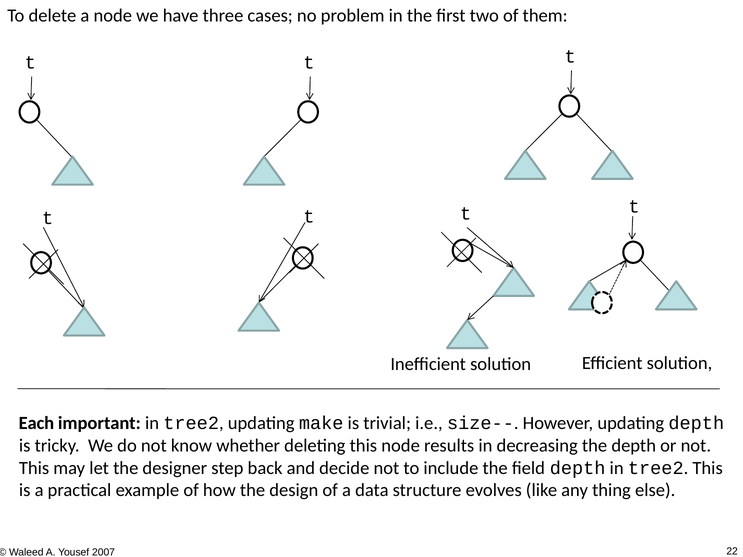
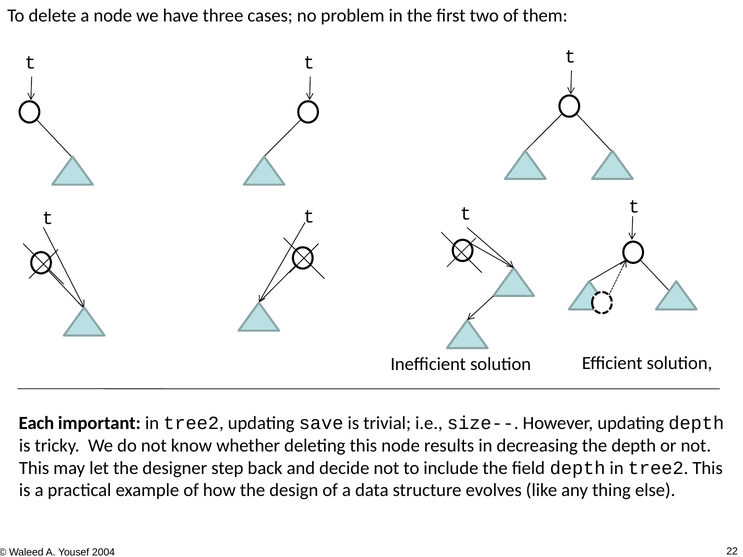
make: make -> save (321, 424)
2007: 2007 -> 2004 (104, 553)
